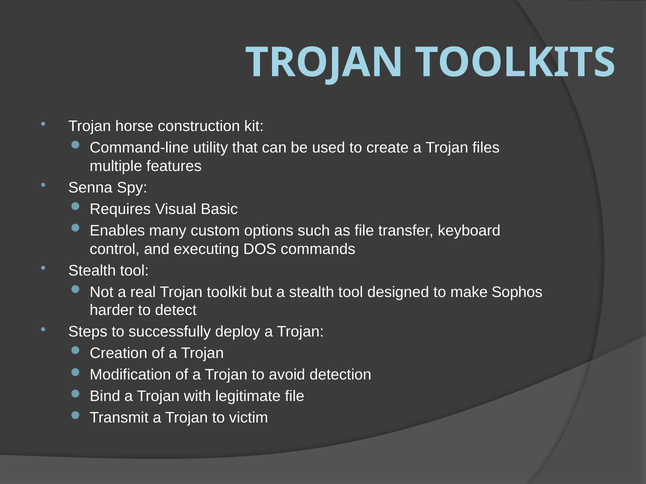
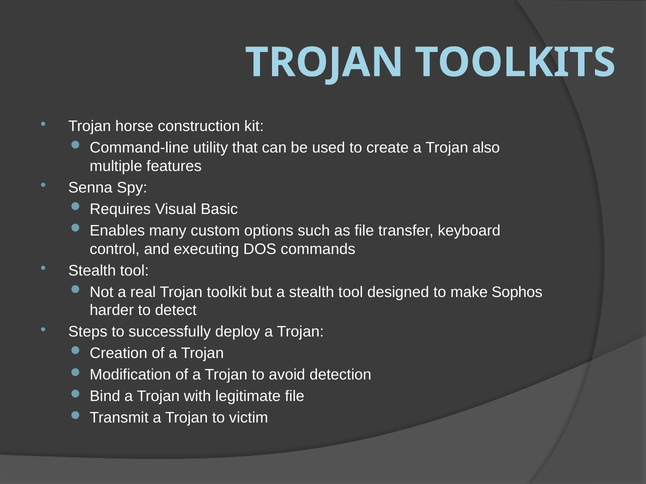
files: files -> also (486, 148)
